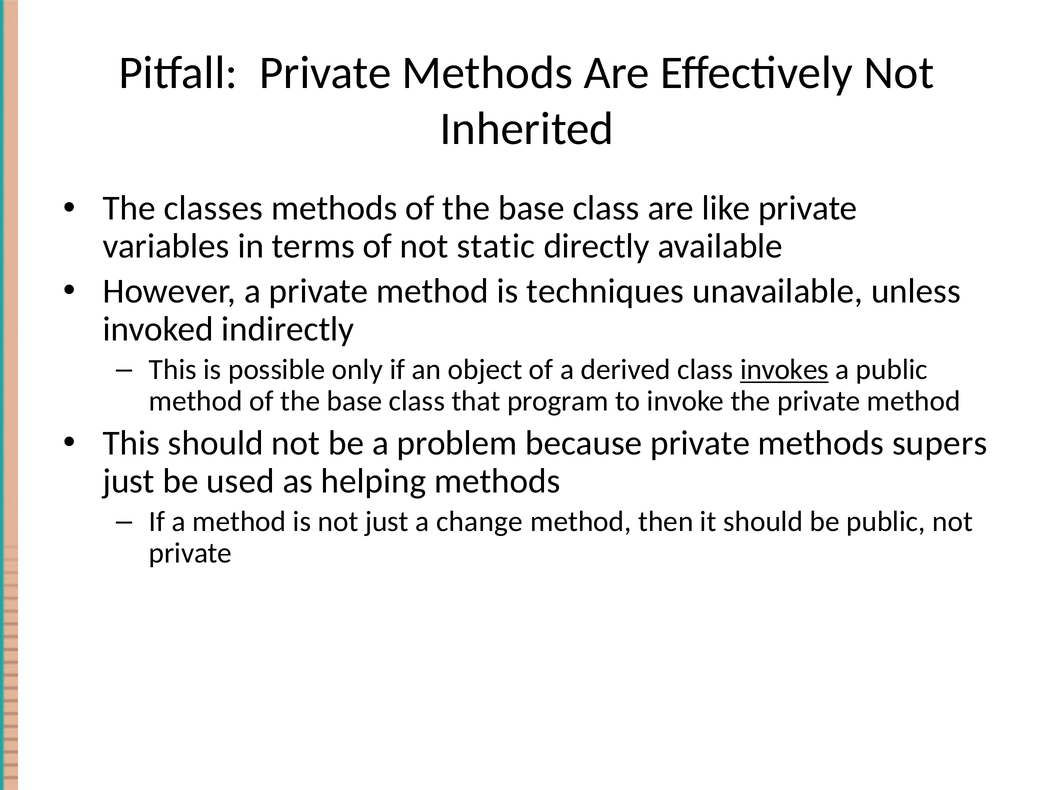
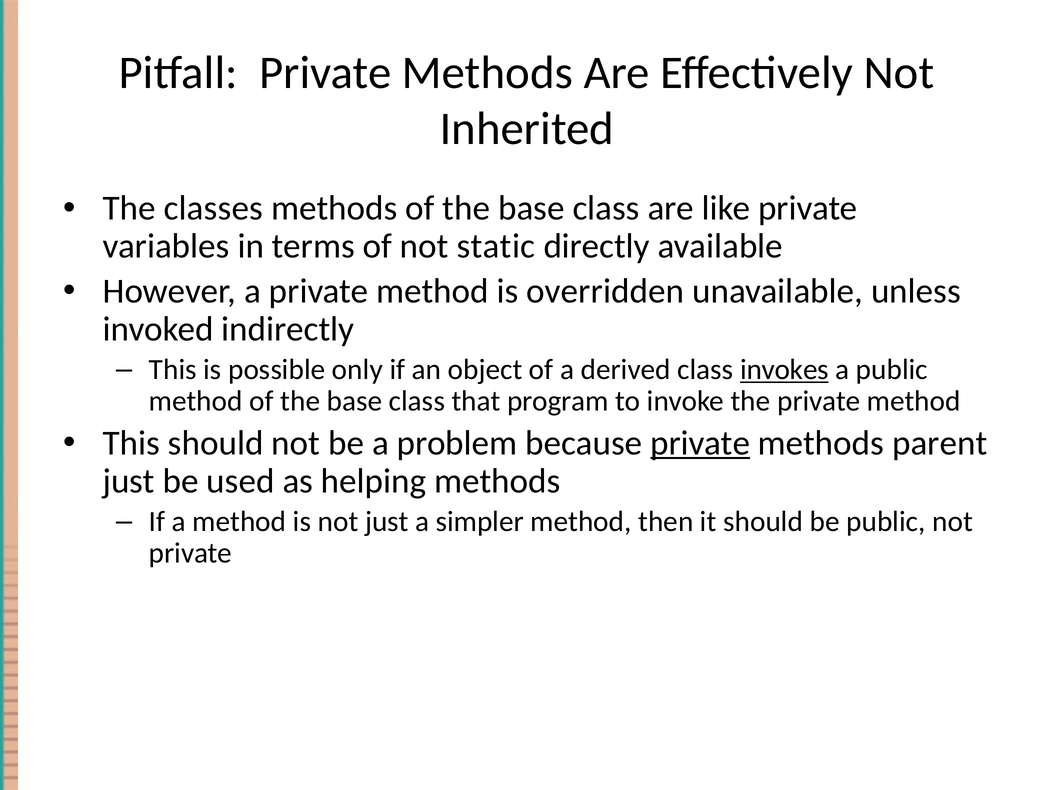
techniques: techniques -> overridden (605, 291)
private underline: none -> present (700, 443)
supers: supers -> parent (940, 443)
change: change -> simpler (480, 522)
